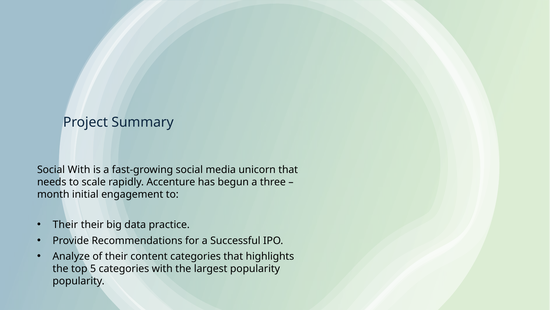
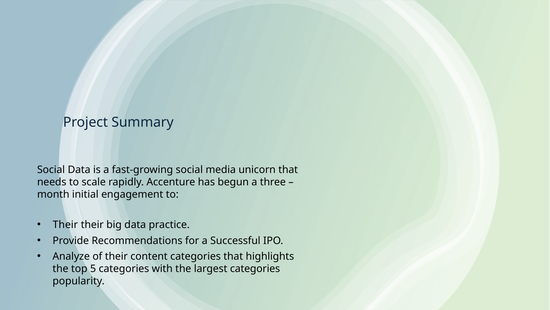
Social With: With -> Data (79, 169)
largest popularity: popularity -> categories (255, 268)
